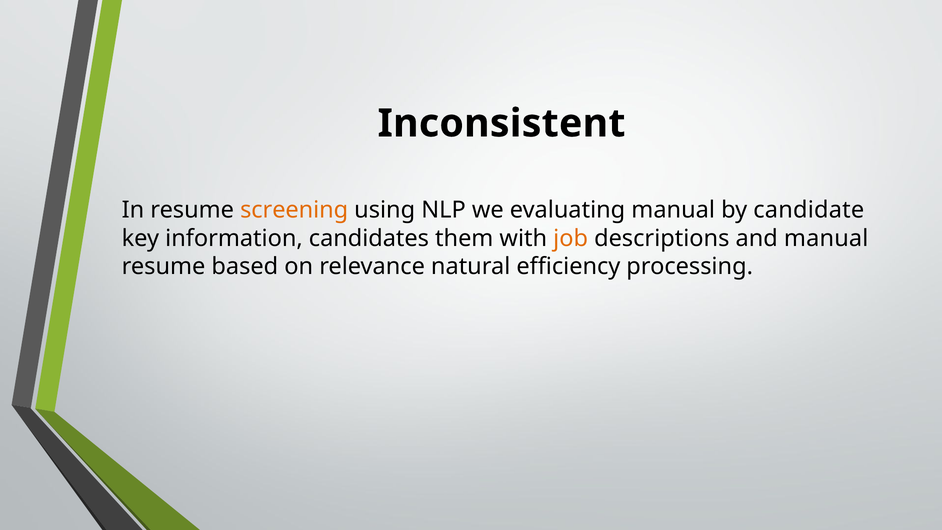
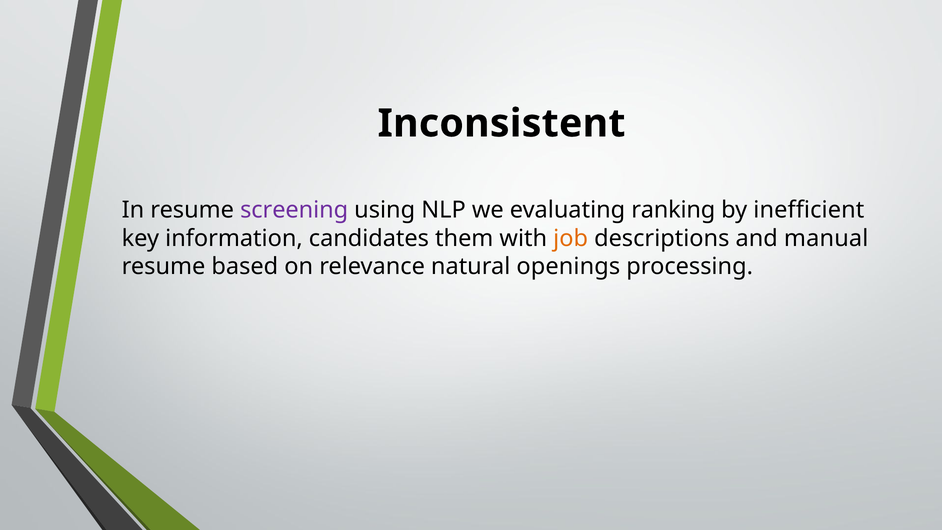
screening colour: orange -> purple (294, 210)
evaluating manual: manual -> ranking (673, 210)
candidate: candidate -> inefficient (809, 210)
efficiency: efficiency -> openings (568, 267)
